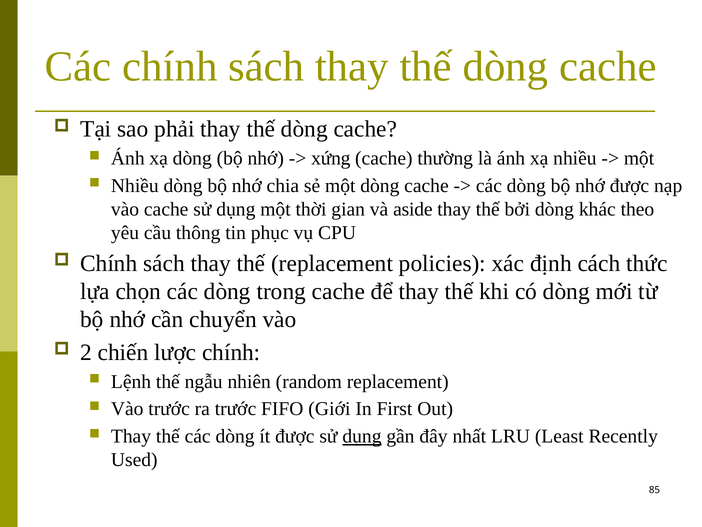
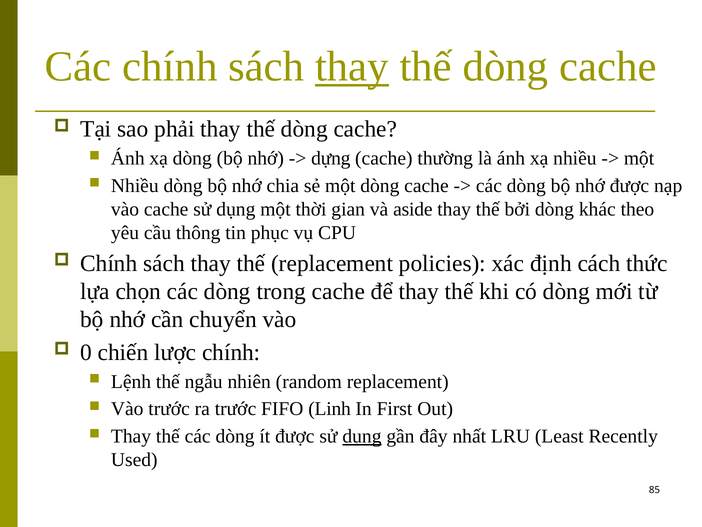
thay underline: none -> present (352, 67)
xứng: xứng -> dựng (331, 158)
2: 2 -> 0 (86, 352)
Giới: Giới -> Linh (330, 409)
